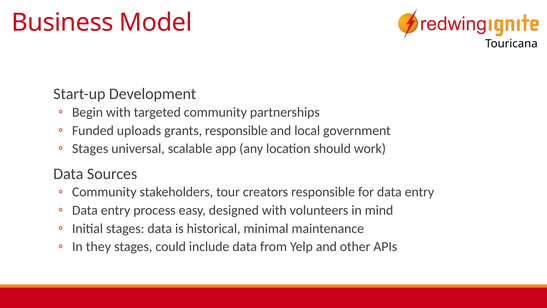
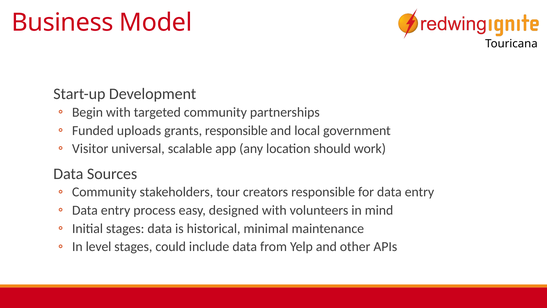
Stages: Stages -> Visitor (90, 149)
they: they -> level (99, 246)
